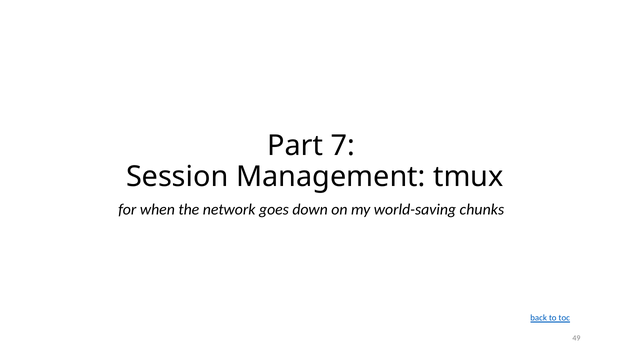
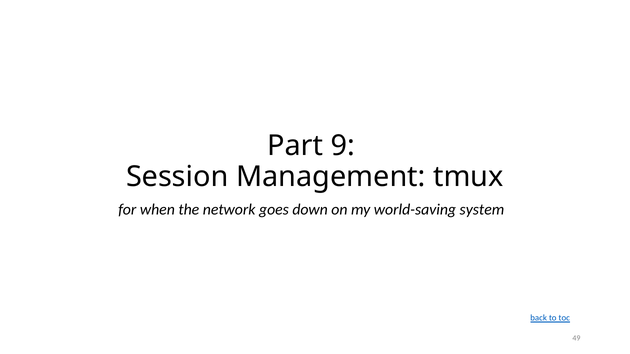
7: 7 -> 9 (343, 146)
chunks: chunks -> system (482, 210)
